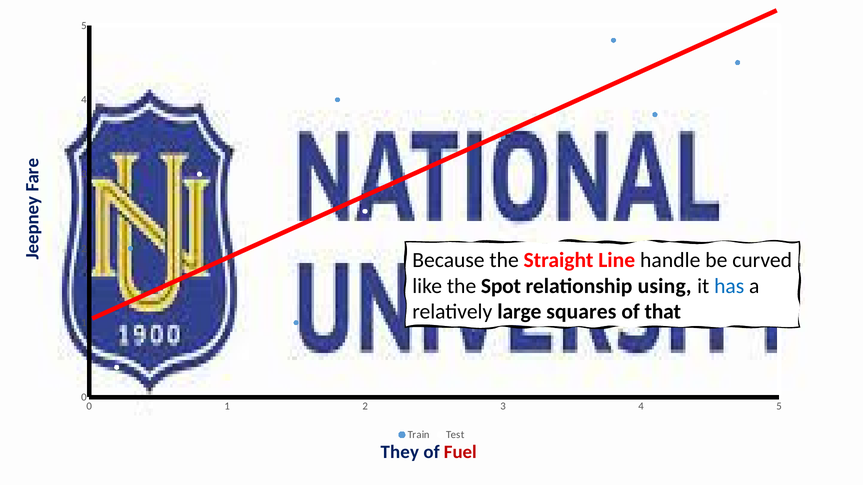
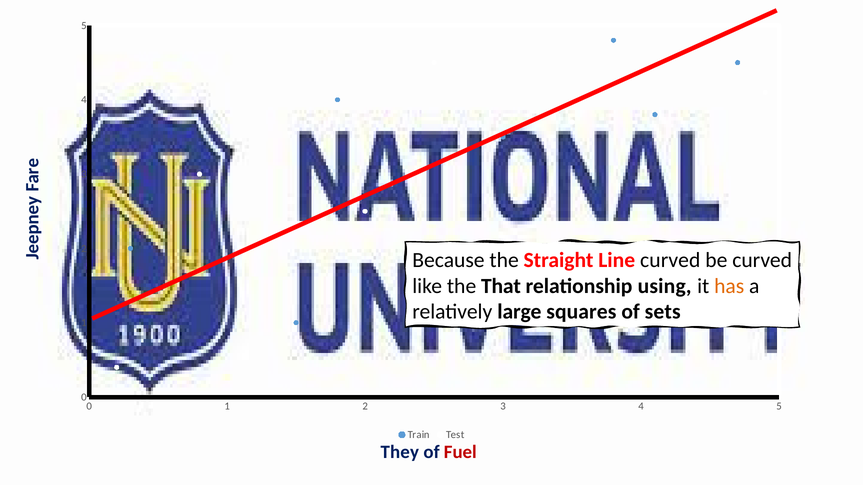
Line handle: handle -> curved (670, 260)
Spot: Spot -> That (501, 286)
has colour: blue -> orange (729, 286)
that: that -> sets (663, 312)
